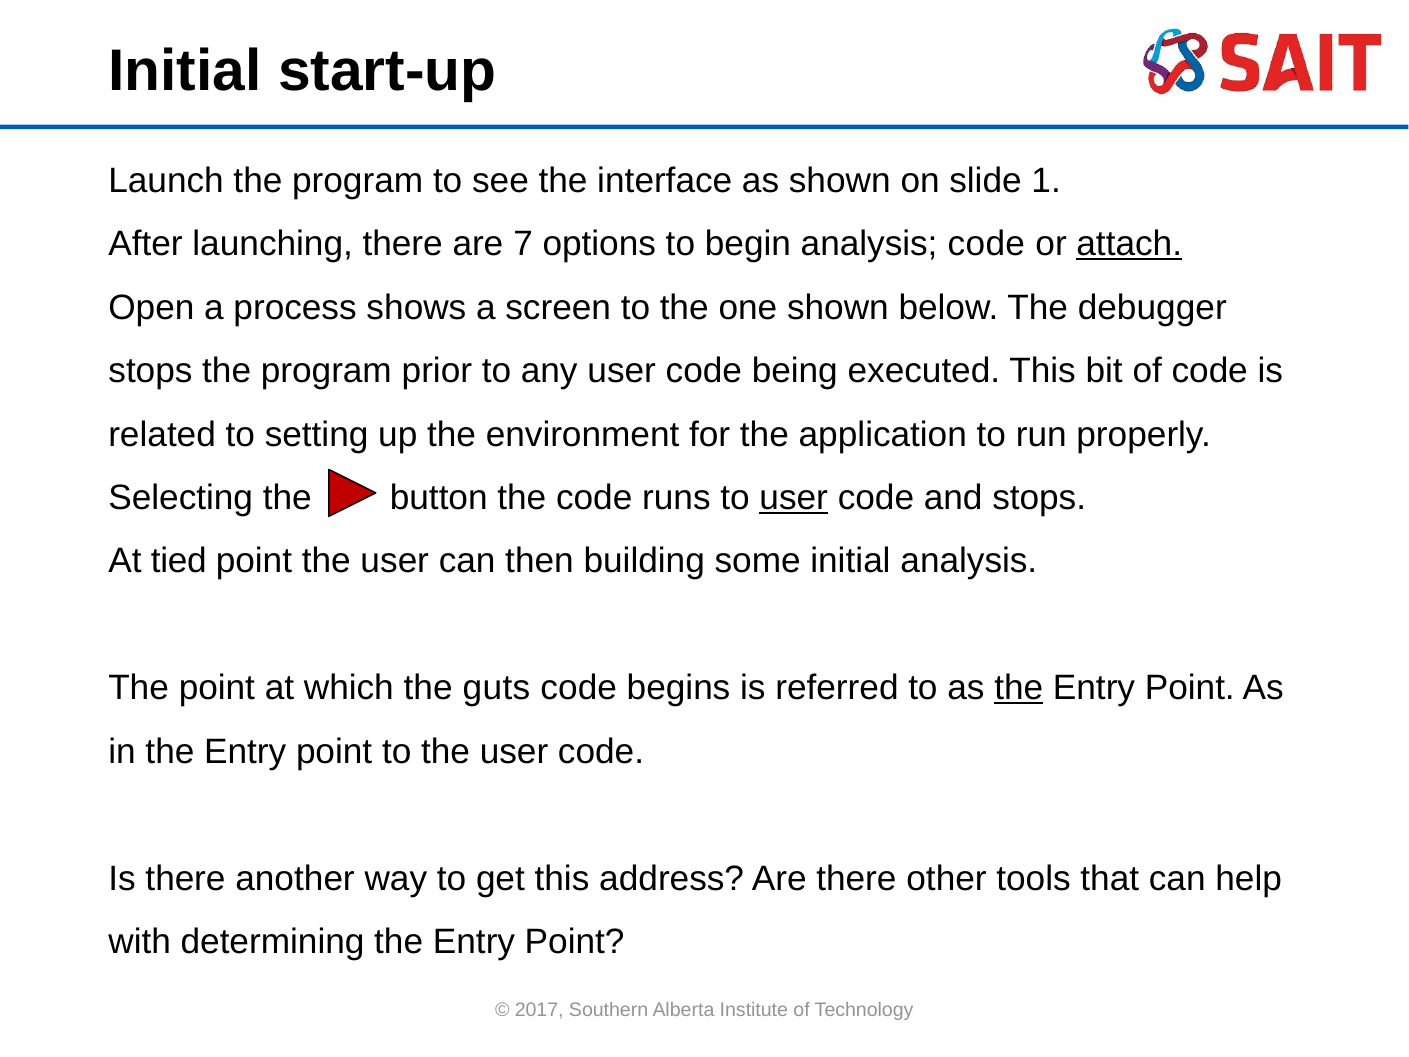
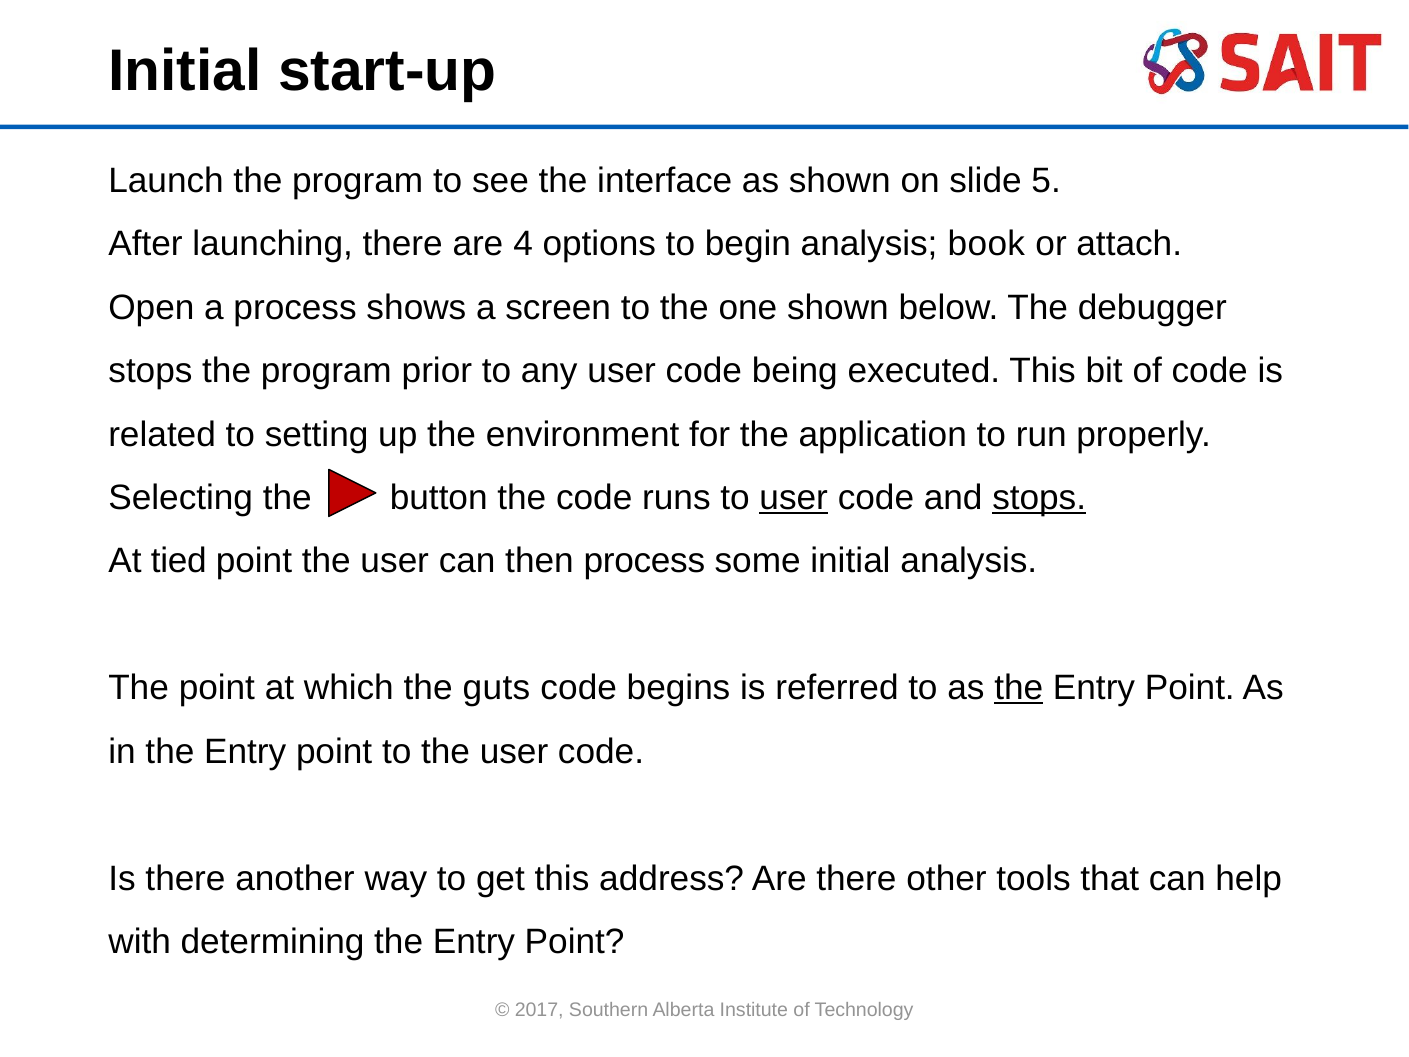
1: 1 -> 5 (1046, 181)
7: 7 -> 4 (523, 244)
analysis code: code -> book (986, 244)
attach underline: present -> none (1129, 244)
stops underline: none -> present (1039, 498)
then building: building -> process (644, 561)
